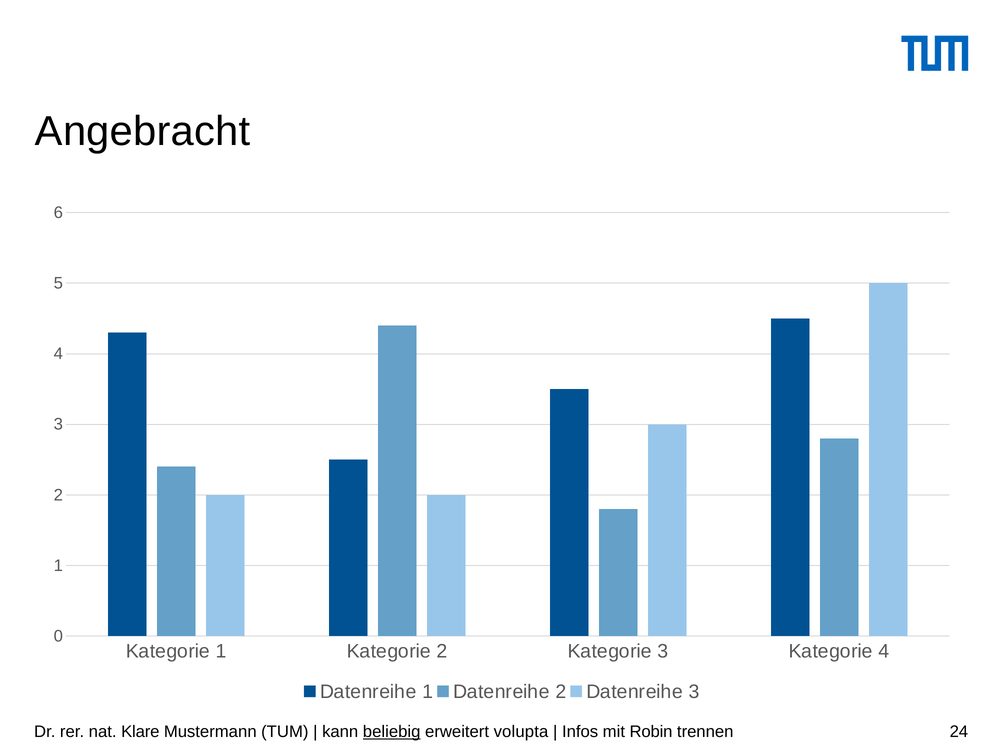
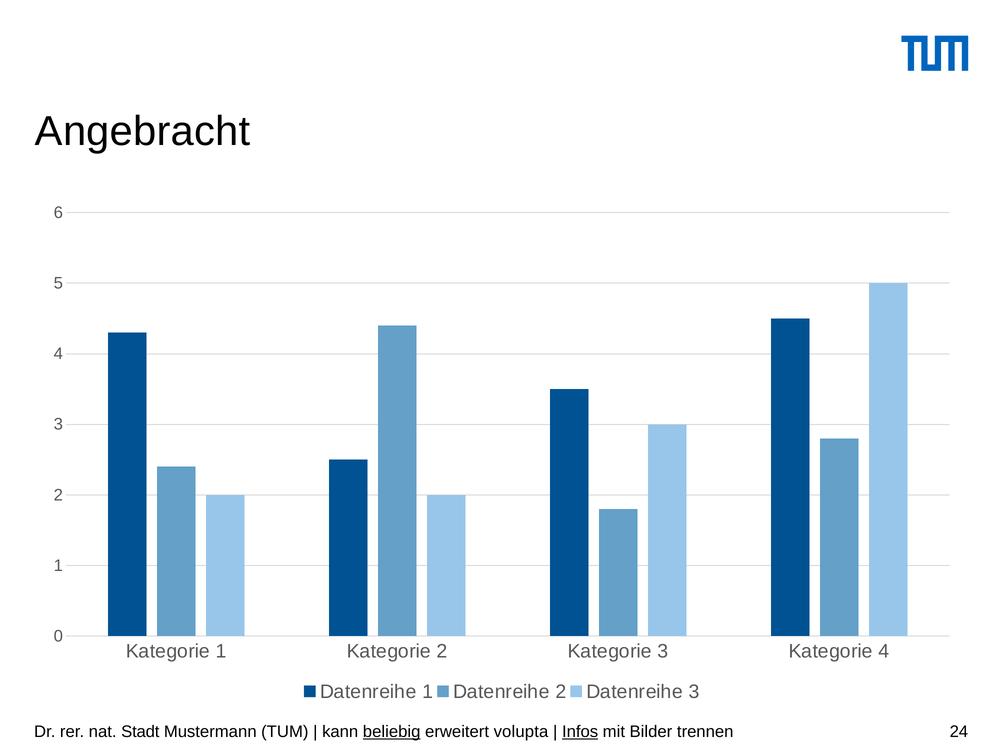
Klare: Klare -> Stadt (140, 731)
Infos underline: none -> present (580, 731)
Robin: Robin -> Bilder (651, 731)
